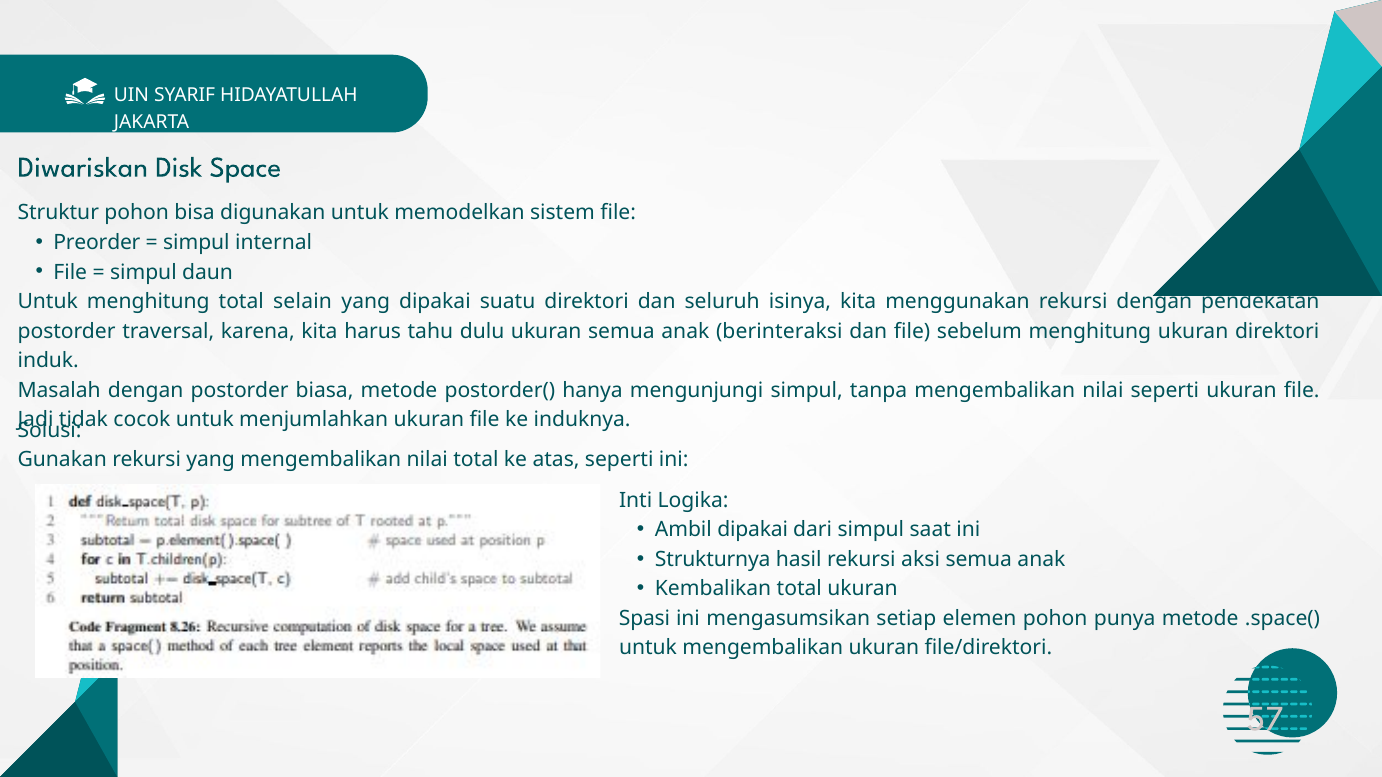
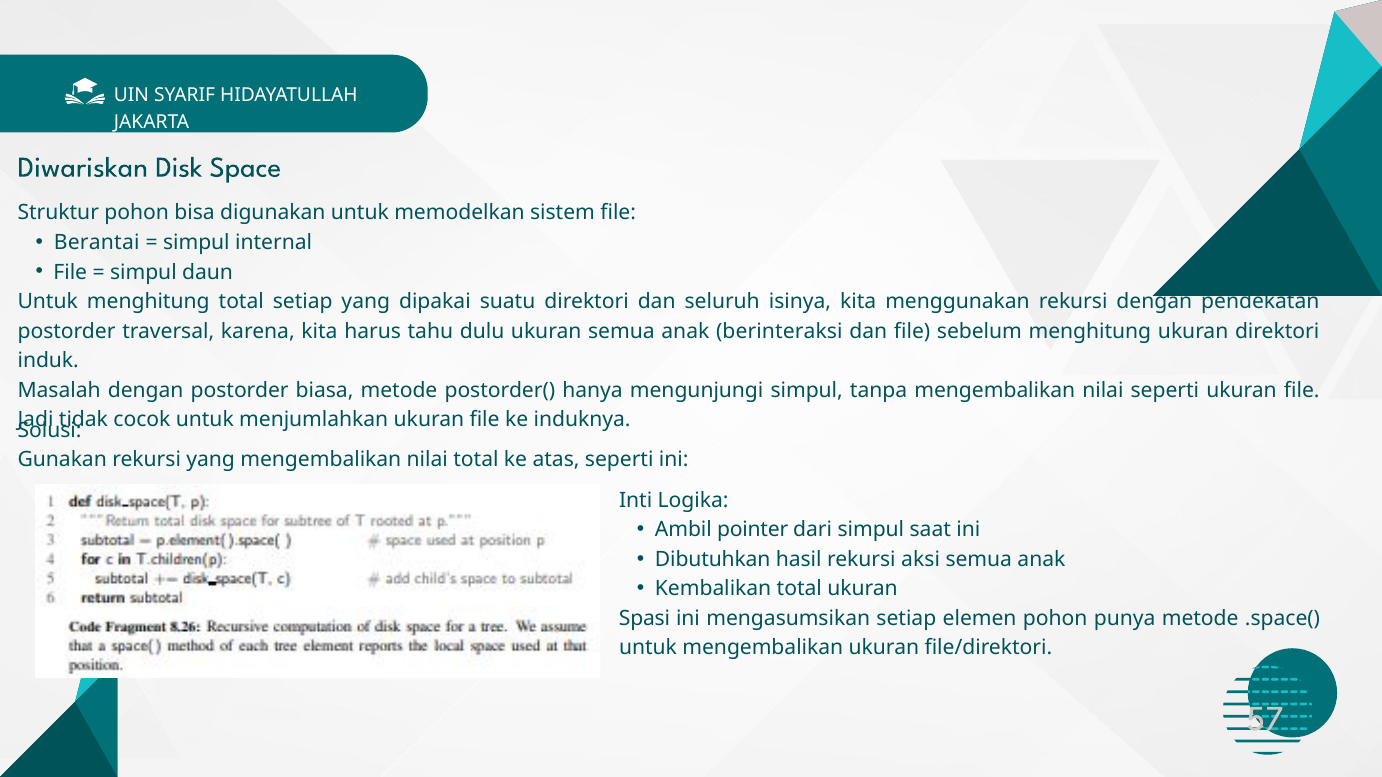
Preorder: Preorder -> Berantai (97, 243)
total selain: selain -> setiap (303, 302)
Ambil dipakai: dipakai -> pointer (753, 530)
Strukturnya: Strukturnya -> Dibutuhkan (713, 560)
